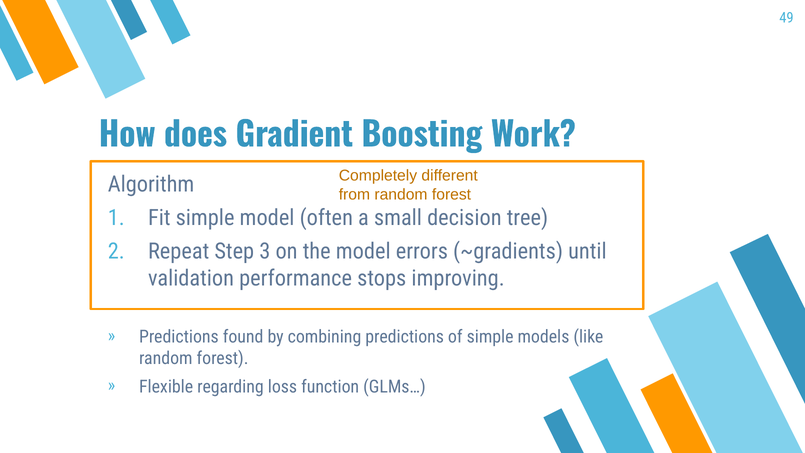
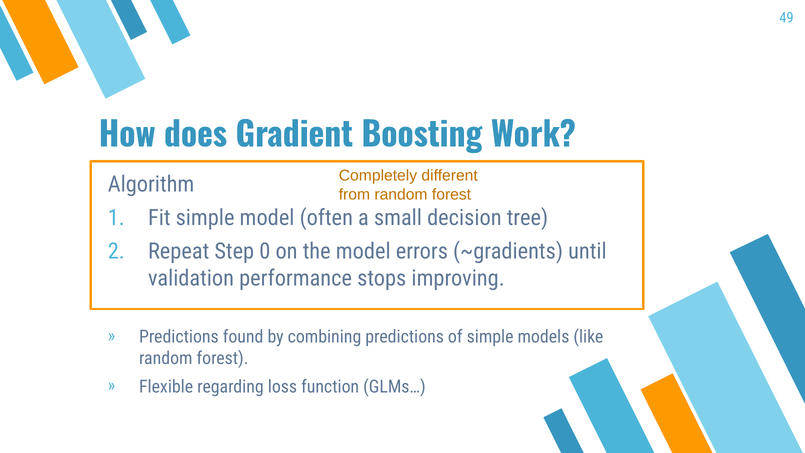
3: 3 -> 0 (265, 251)
